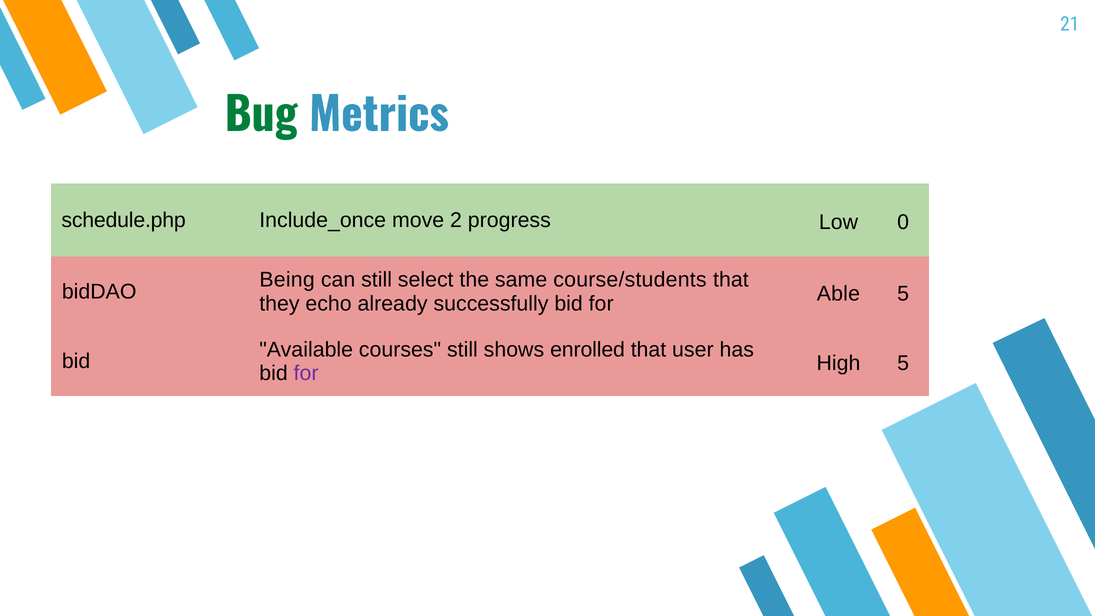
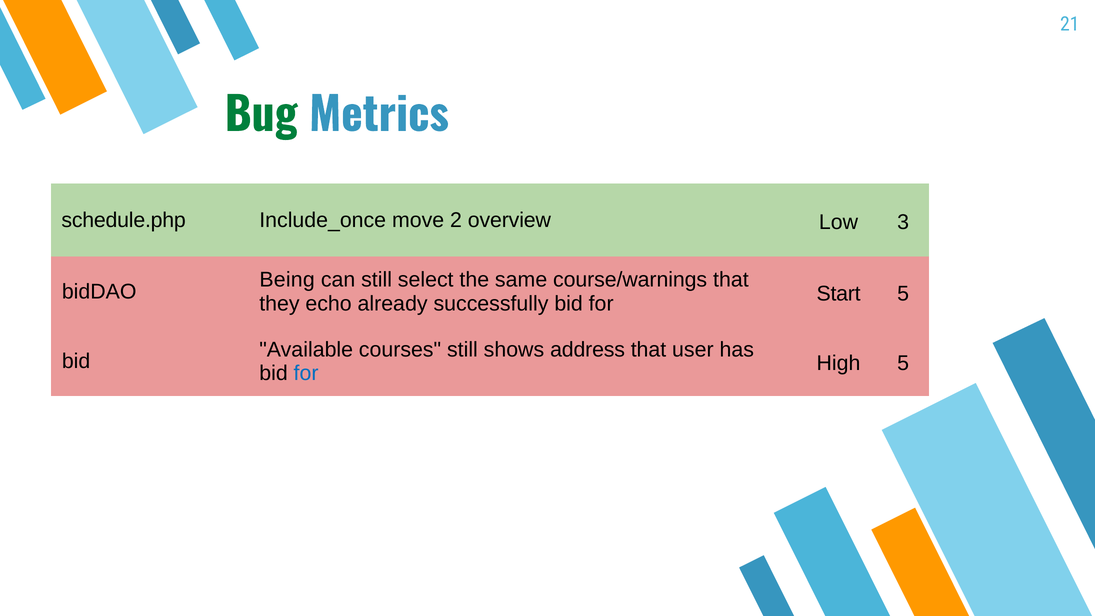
progress: progress -> overview (509, 220)
0: 0 -> 3 (903, 222)
course/students: course/students -> course/warnings (630, 280)
Able: Able -> Start (839, 293)
enrolled: enrolled -> address (588, 349)
for colour: purple -> blue (306, 373)
